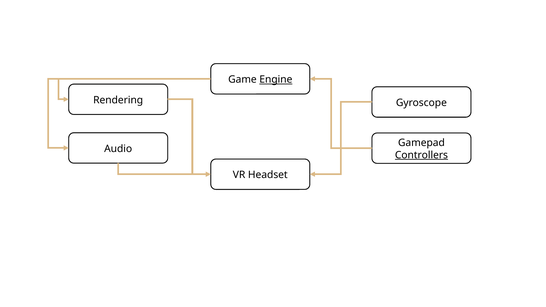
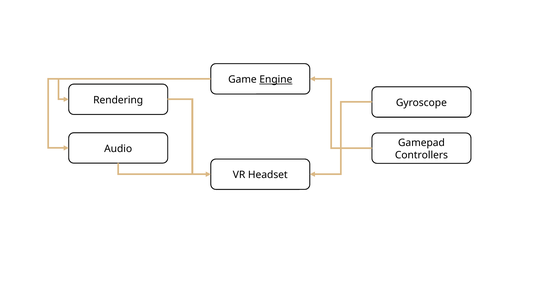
Controllers underline: present -> none (421, 155)
